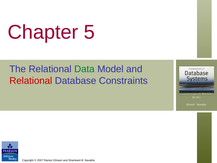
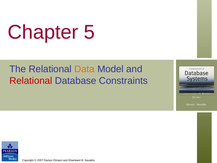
Data colour: green -> orange (84, 69)
